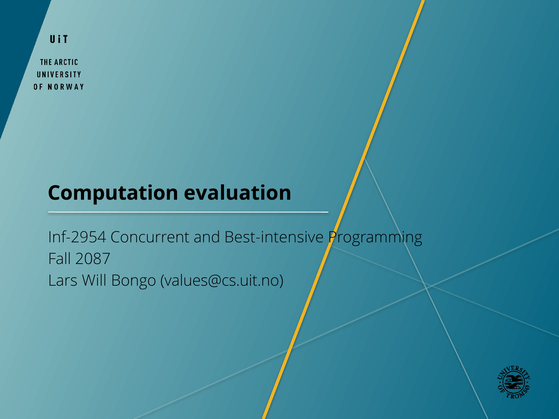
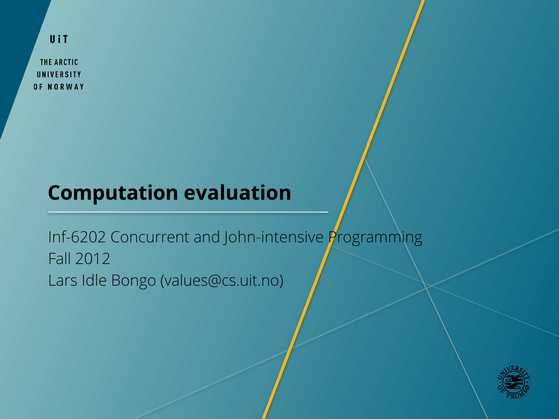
Inf-2954: Inf-2954 -> Inf-6202 (77, 237)
Best-intensive: Best-intensive -> John-intensive (274, 237)
2087: 2087 -> 2012 (93, 259)
Will: Will -> Idle (94, 281)
